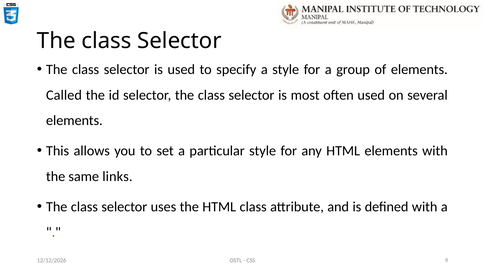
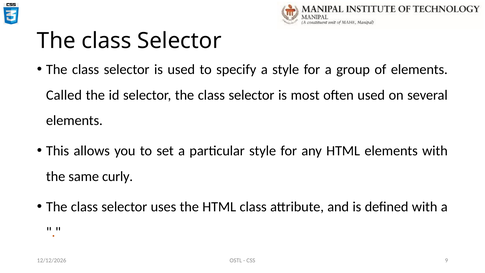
links: links -> curly (118, 176)
